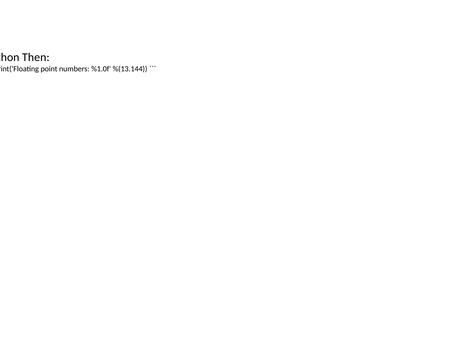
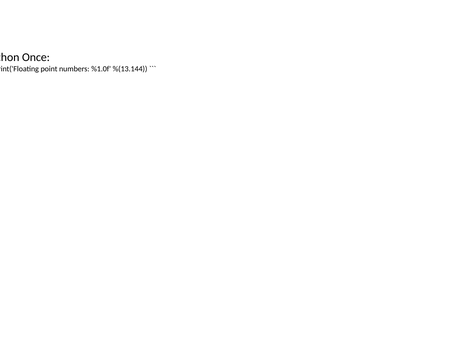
Then: Then -> Once (36, 57)
